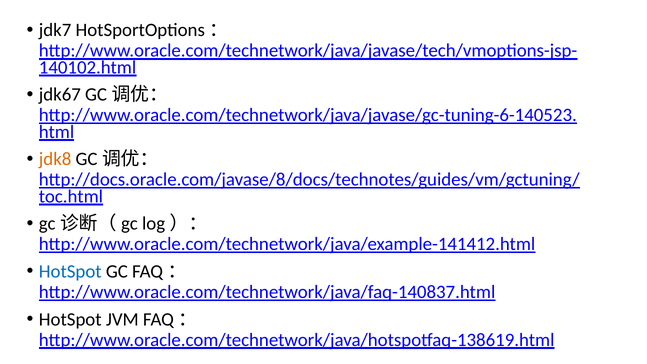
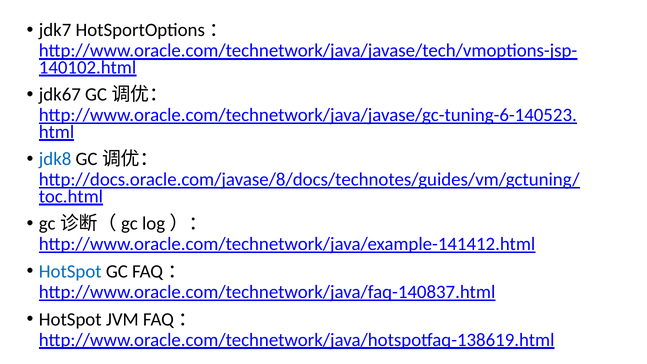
jdk8 colour: orange -> blue (55, 159)
